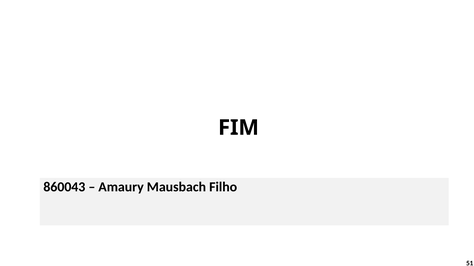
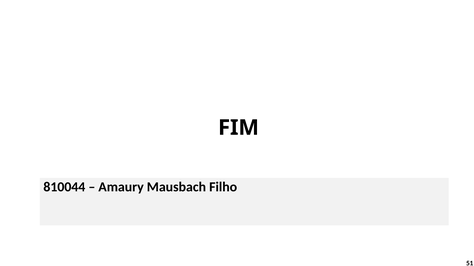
860043: 860043 -> 810044 (64, 187)
